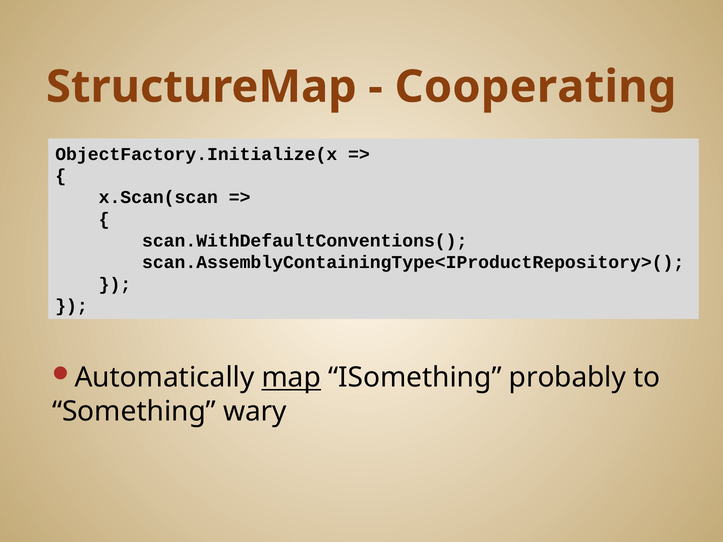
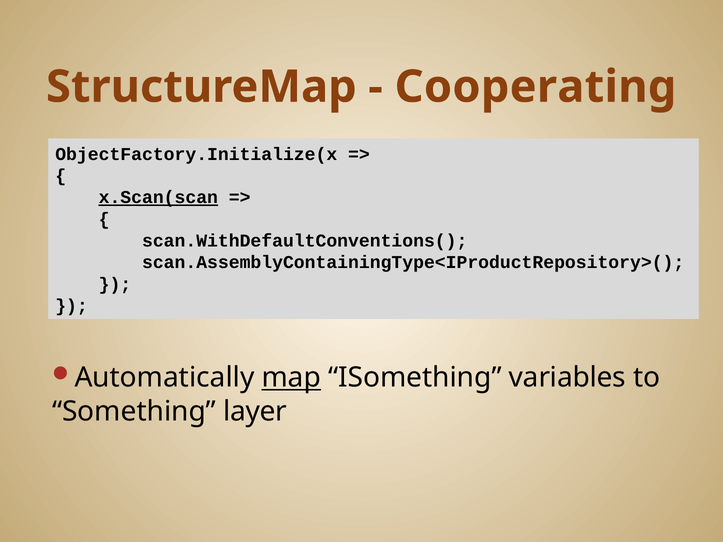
x.Scan(scan underline: none -> present (158, 198)
probably: probably -> variables (567, 378)
wary: wary -> layer (255, 412)
